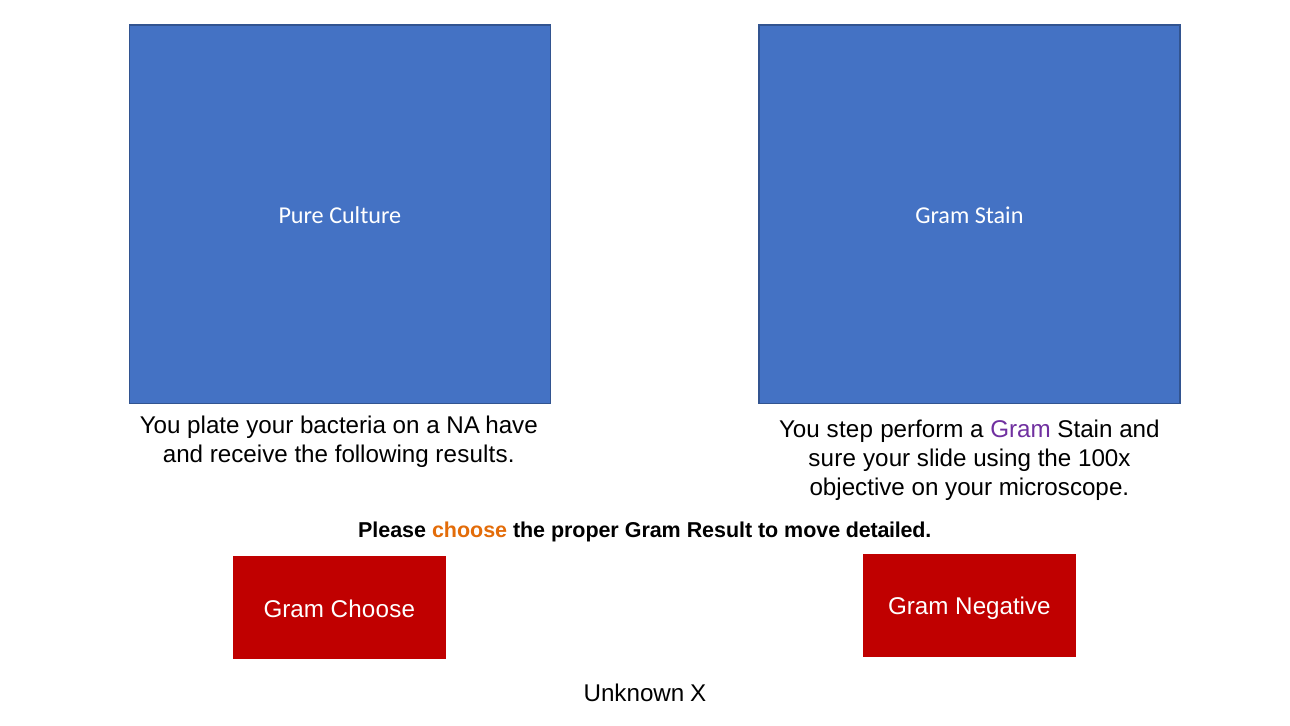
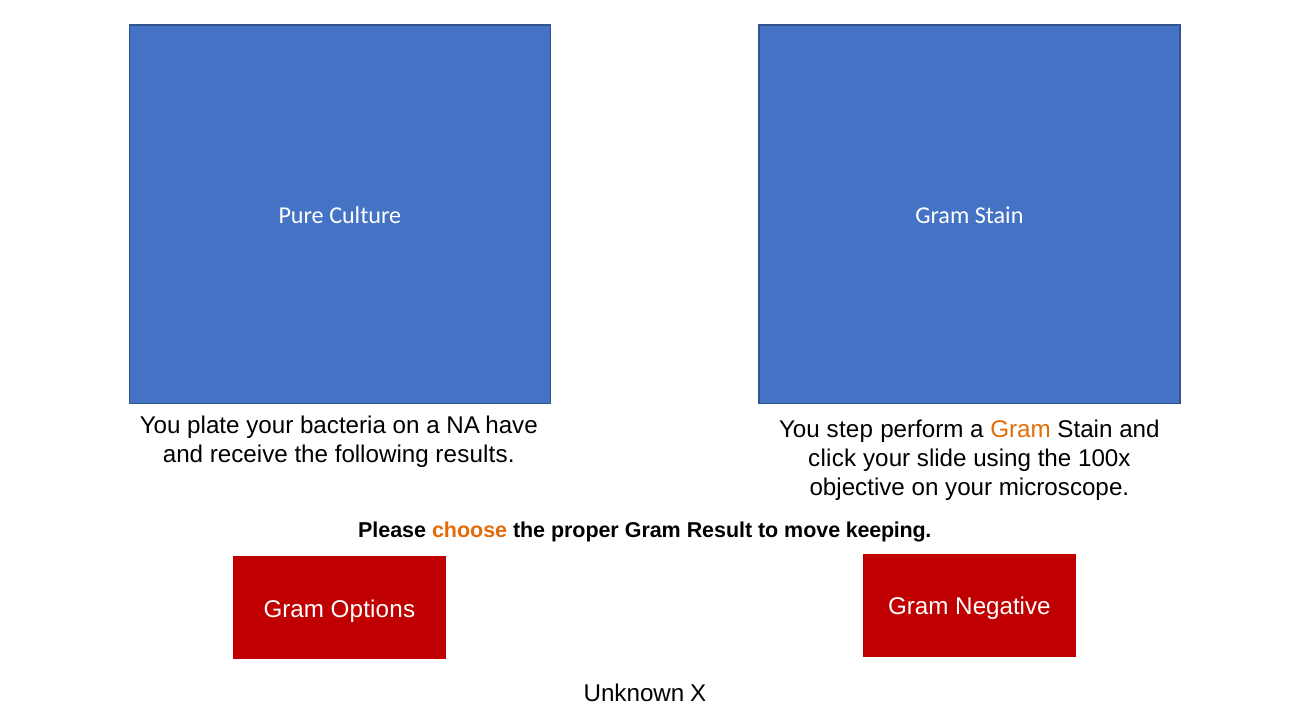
Gram colour: purple -> orange (1021, 430)
sure: sure -> click (832, 459)
detailed: detailed -> keeping (889, 530)
Gram Choose: Choose -> Options (373, 609)
